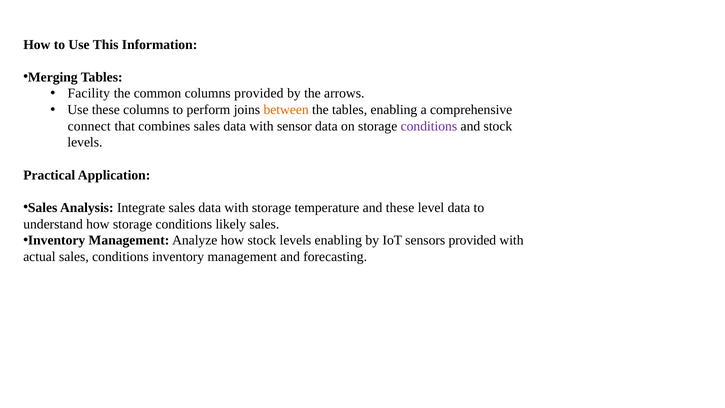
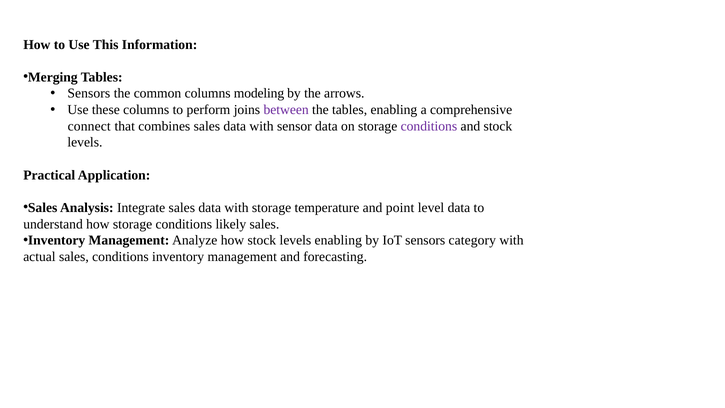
Facility: Facility -> Sensors (89, 93)
columns provided: provided -> modeling (259, 93)
between colour: orange -> purple (286, 110)
and these: these -> point (400, 208)
sensors provided: provided -> category (472, 240)
